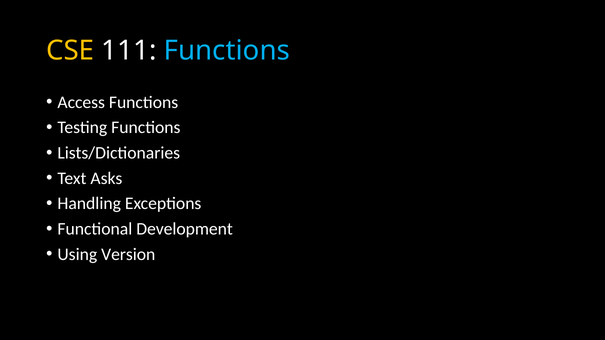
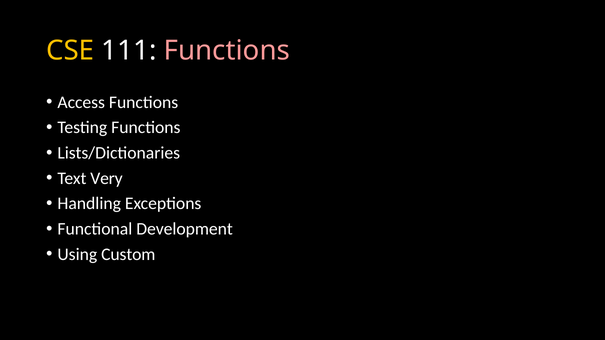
Functions colour: light blue -> pink (227, 51)
Asks: Asks -> Very (107, 178)
Version: Version -> Custom (128, 254)
